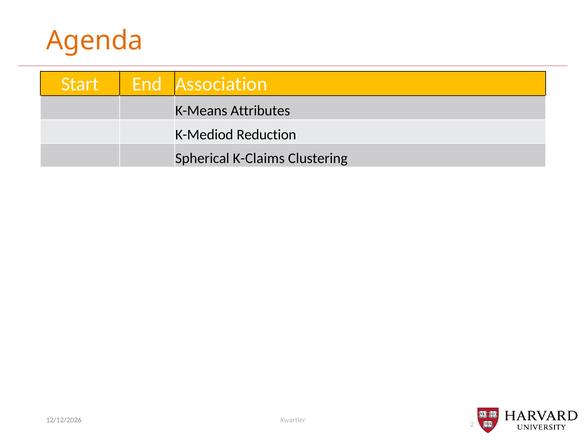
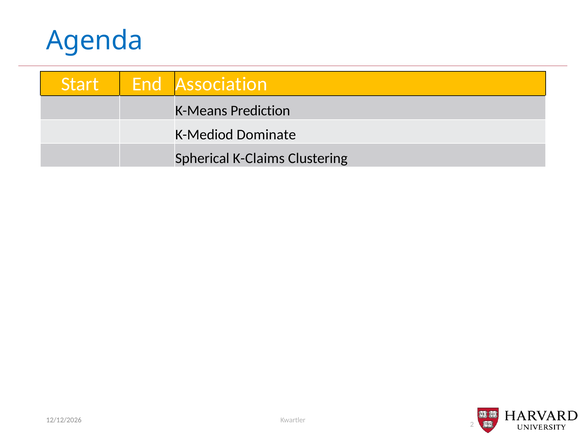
Agenda colour: orange -> blue (95, 41)
Attributes: Attributes -> Prediction (260, 111)
Reduction: Reduction -> Dominate (266, 134)
